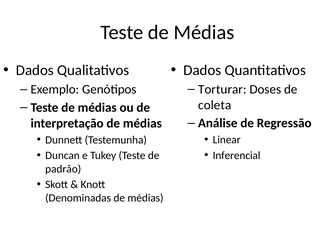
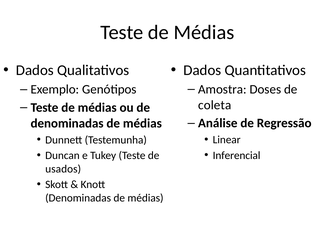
Torturar: Torturar -> Amostra (222, 89)
interpretação: interpretação -> denominadas (67, 123)
padrão: padrão -> usados (63, 169)
